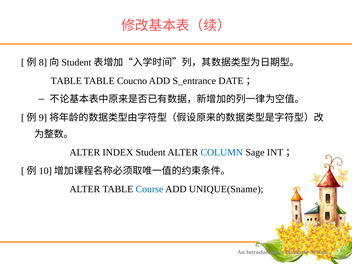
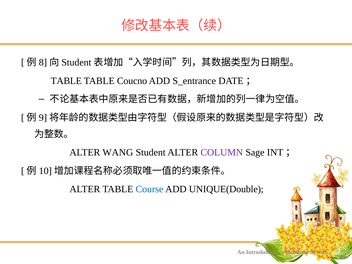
INDEX: INDEX -> WANG (118, 152)
COLUMN colour: blue -> purple (222, 152)
UNIQUE(Sname: UNIQUE(Sname -> UNIQUE(Double (226, 189)
